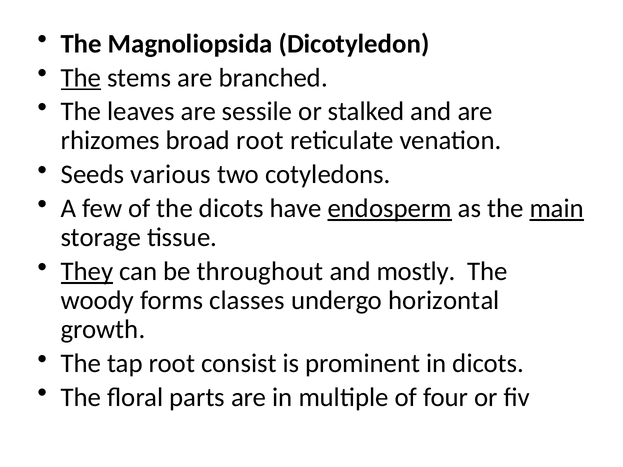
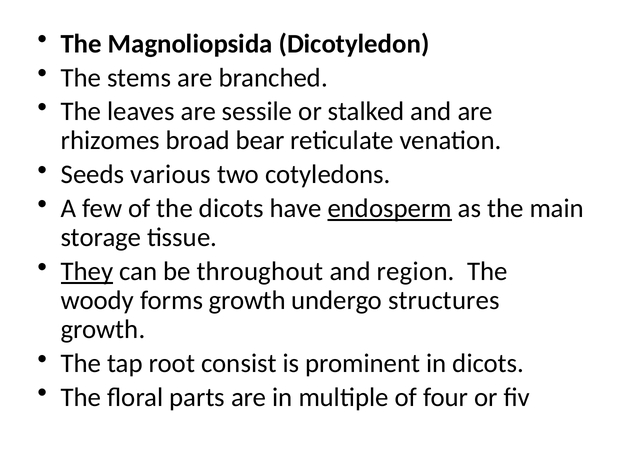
The underline: present -> none (81, 78)
broad root: root -> bear (260, 141)
main underline: present -> none (557, 209)
mostly: mostly -> region (416, 272)
forms classes: classes -> growth (247, 301)
horizontal: horizontal -> structures (444, 301)
